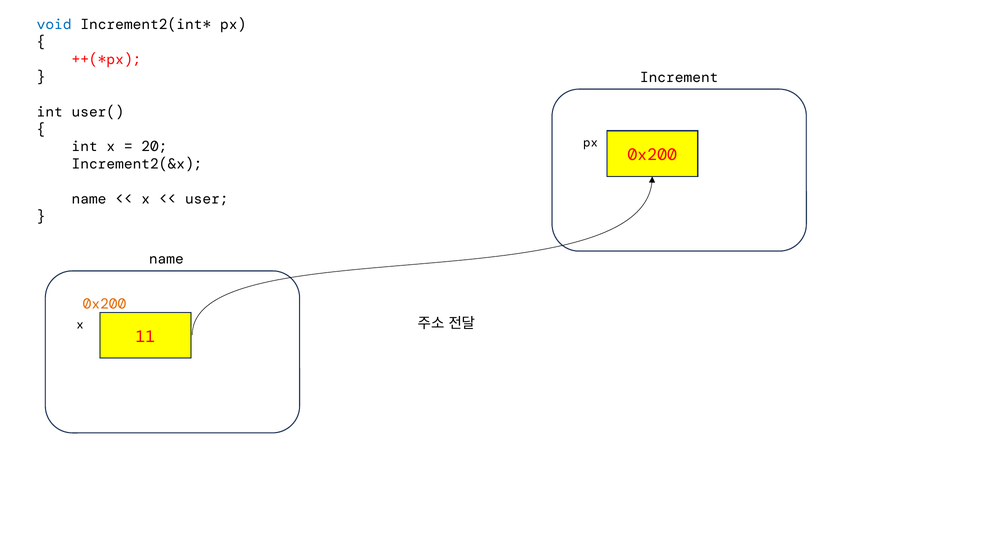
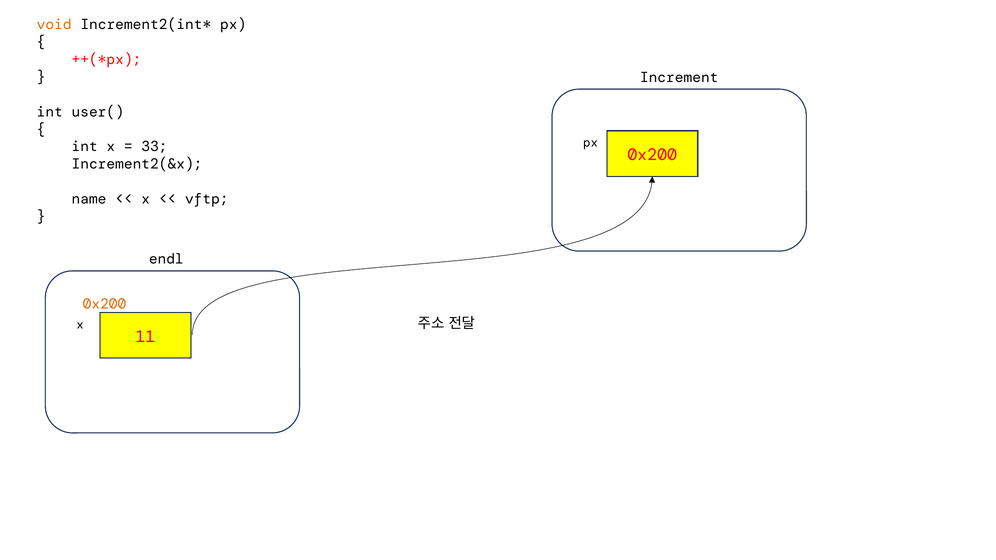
void colour: blue -> orange (54, 25)
20: 20 -> 33 (154, 147)
user: user -> vftp (207, 199)
name: name -> endl (166, 259)
